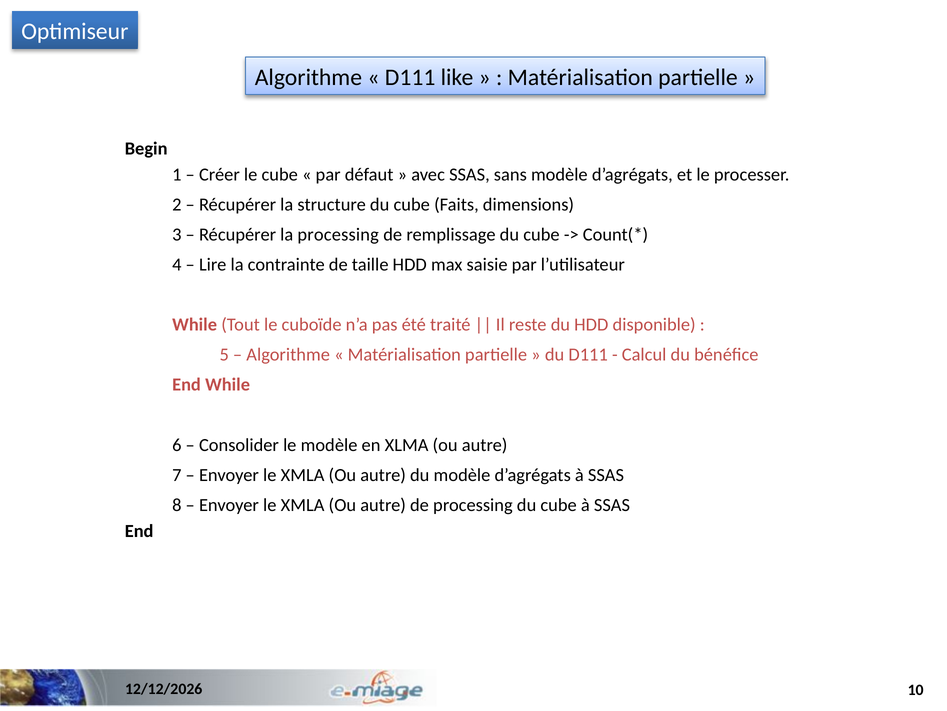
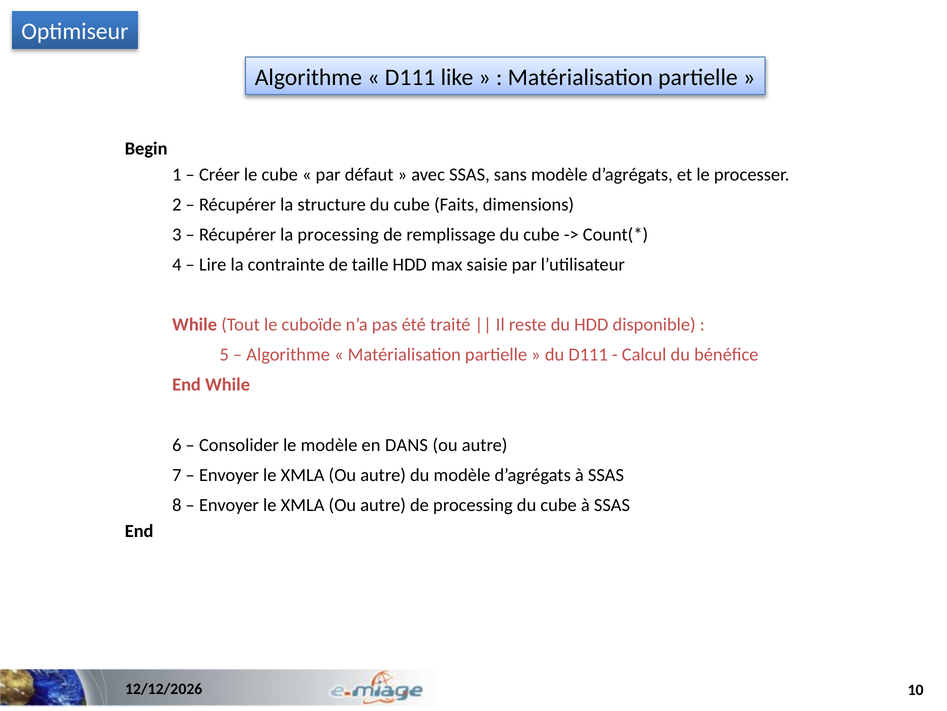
XLMA: XLMA -> DANS (407, 445)
